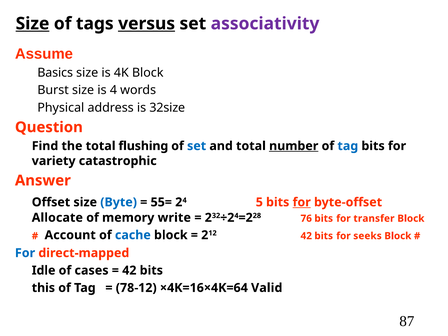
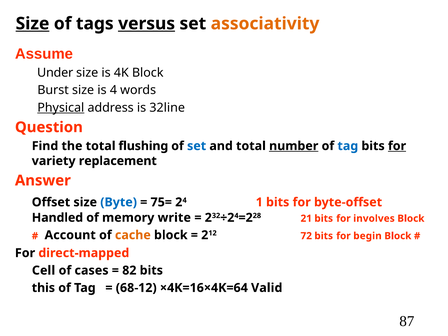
associativity colour: purple -> orange (265, 24)
Basics: Basics -> Under (55, 73)
Physical underline: none -> present (61, 108)
32size: 32size -> 32line (167, 108)
for underline: none -> present (397, 146)
catastrophic: catastrophic -> replacement (118, 161)
55=: 55= -> 75= (161, 202)
5: 5 -> 1 (259, 202)
for underline: present -> none (302, 202)
Allocate: Allocate -> Handled (57, 218)
76: 76 -> 21 (306, 218)
transfer: transfer -> involves (374, 218)
cache colour: blue -> orange (133, 235)
212 42: 42 -> 72 (306, 236)
seeks: seeks -> begin (367, 236)
For colour: blue -> black (25, 253)
Idle: Idle -> Cell (43, 270)
42: 42 -> 82 (129, 270)
78-12: 78-12 -> 68-12 (136, 288)
